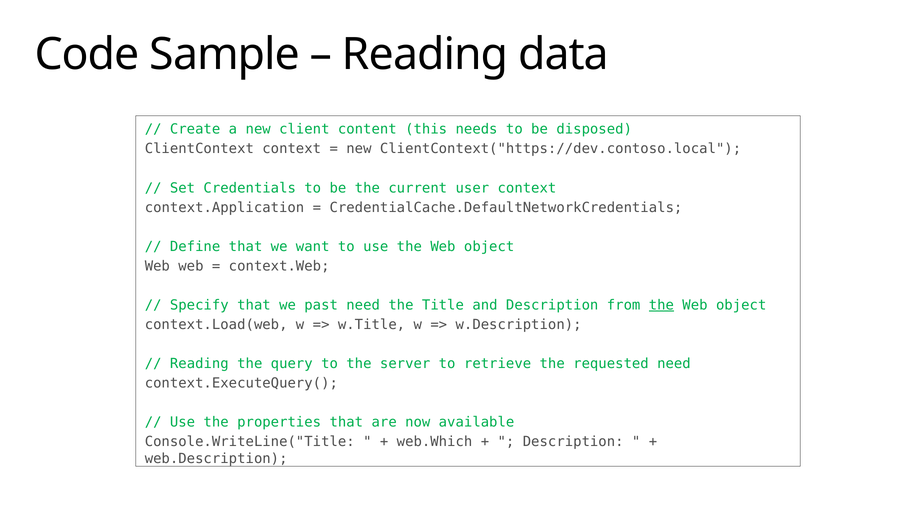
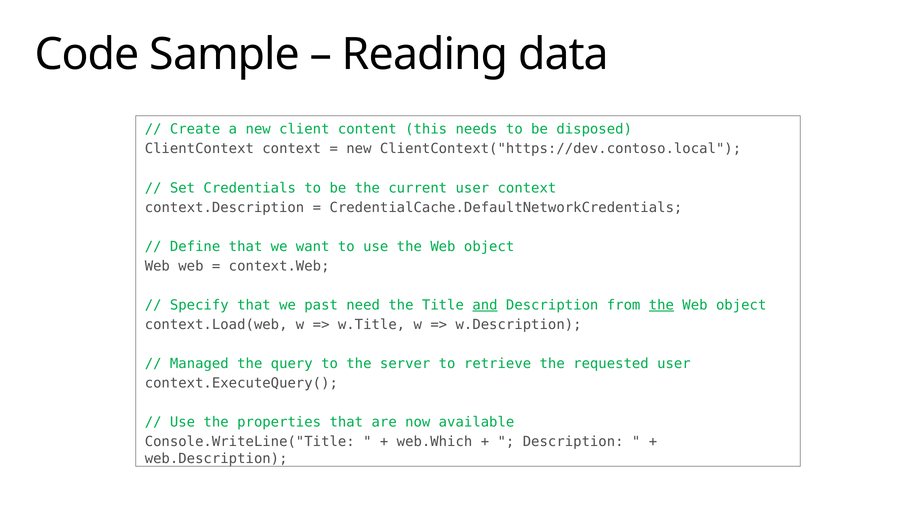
context.Application: context.Application -> context.Description (225, 207)
and underline: none -> present (485, 305)
Reading: Reading -> Managed (199, 363)
requested need: need -> user (674, 363)
